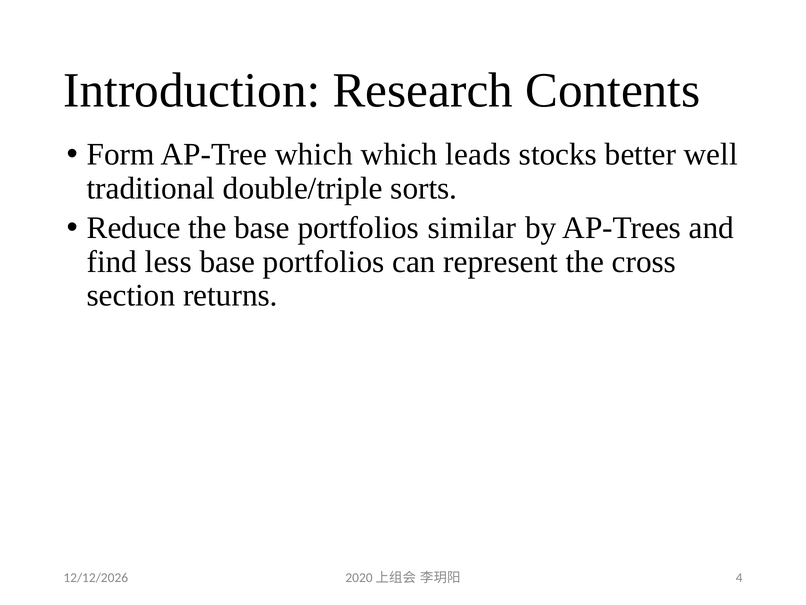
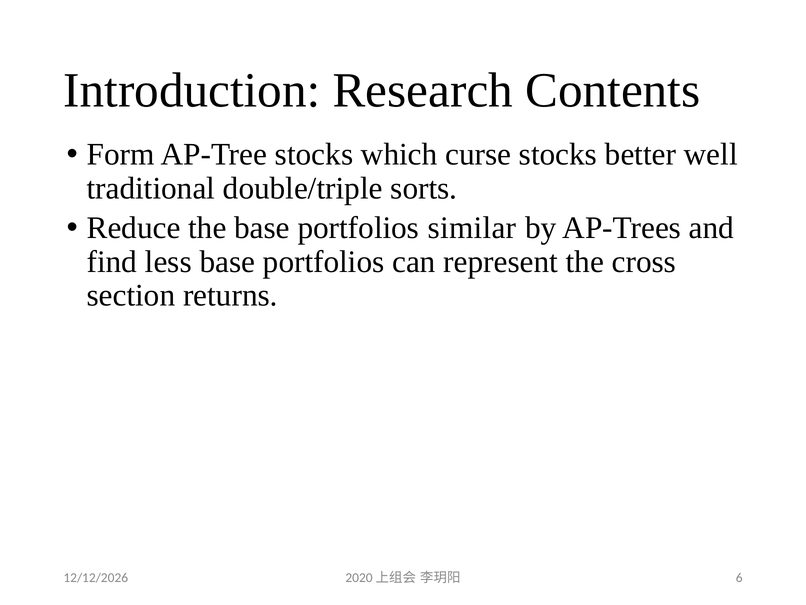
AP-Tree which: which -> stocks (314, 155)
leads: leads -> curse (478, 155)
4: 4 -> 6 (739, 577)
